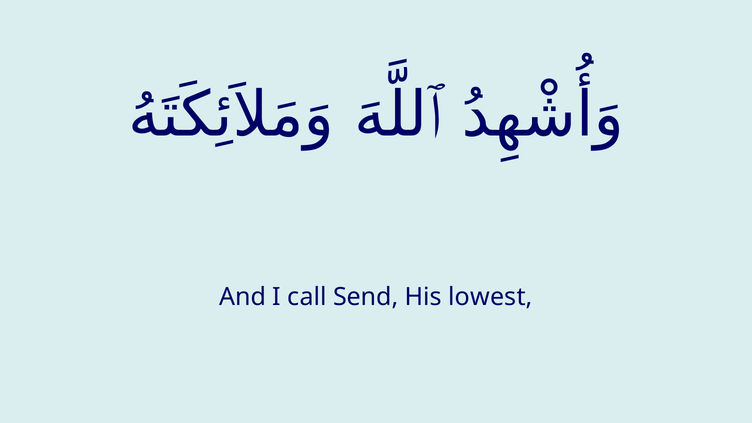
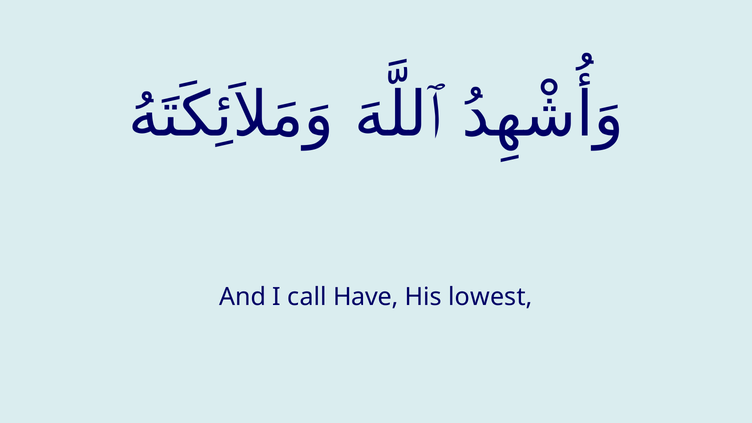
Send: Send -> Have (366, 297)
